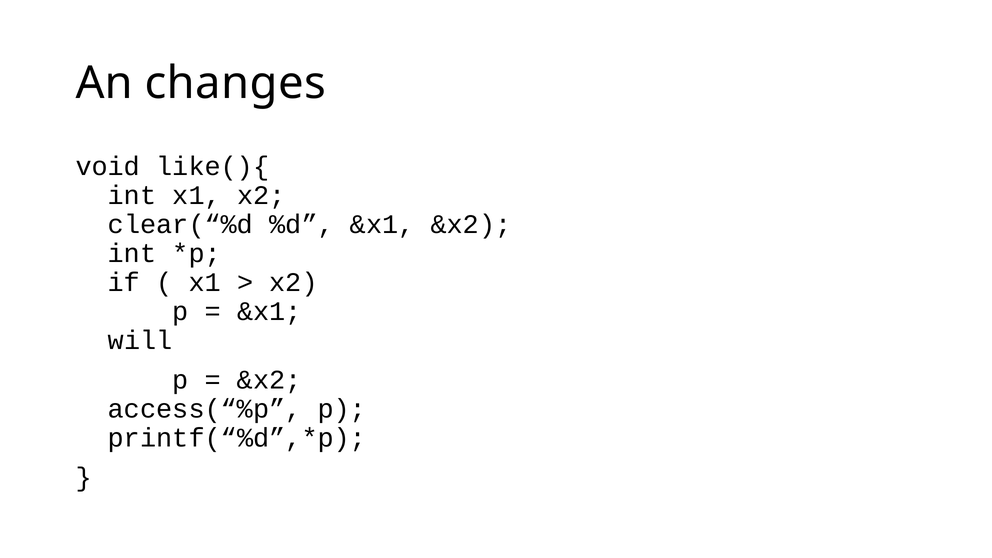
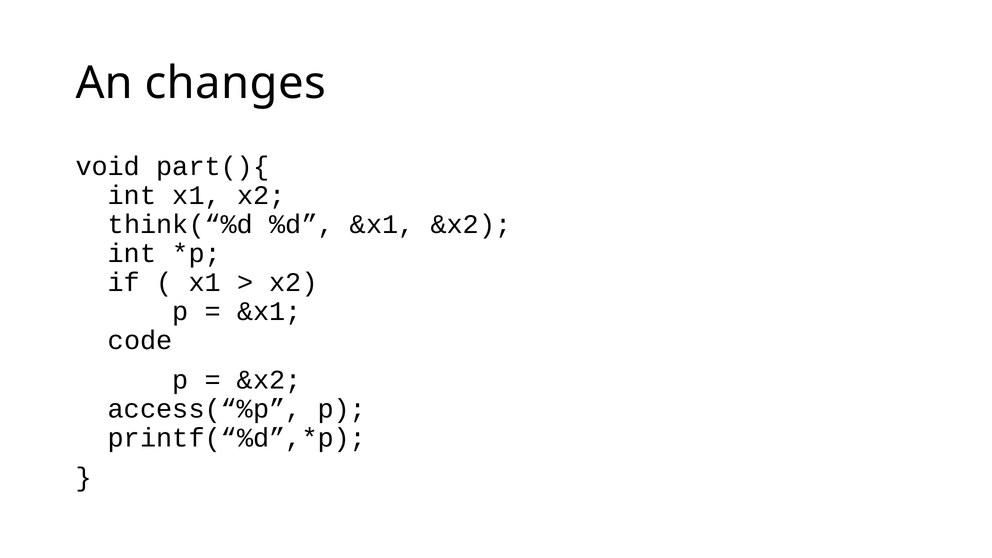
like(){: like(){ -> part(){ (213, 167)
clear(“%d: clear(“%d -> think(“%d (180, 225)
will: will -> code (140, 341)
